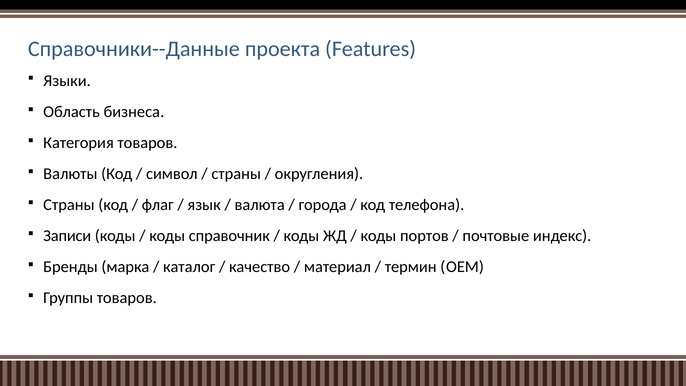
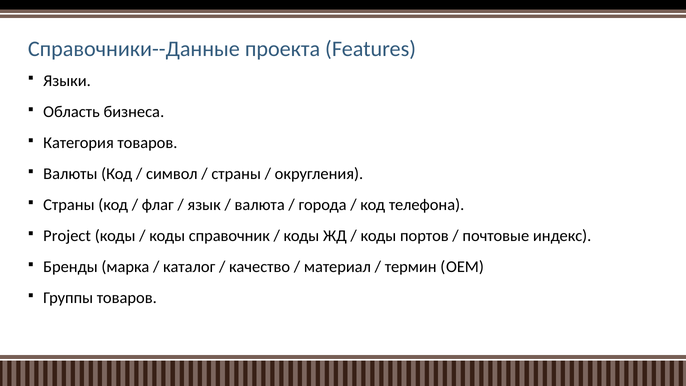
Записи: Записи -> Project (67, 236)
